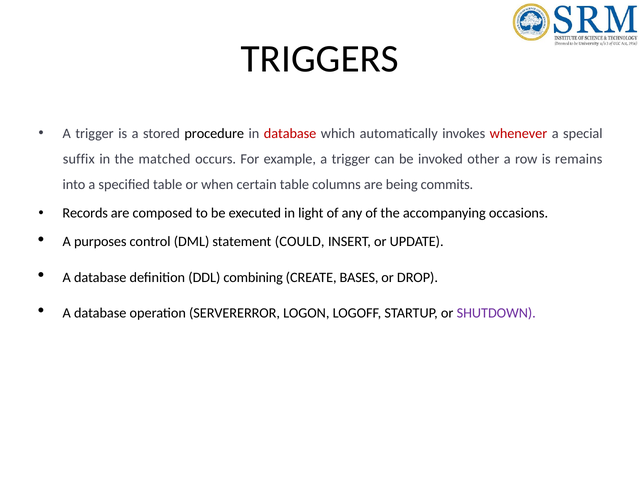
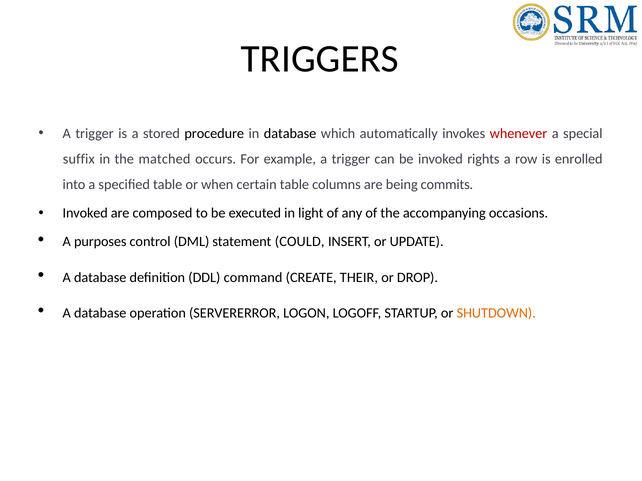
database colour: red -> black (290, 134)
other: other -> rights (483, 159)
remains: remains -> enrolled (579, 159)
Records: Records -> Invoked (85, 213)
combining: combining -> command (253, 278)
BASES: BASES -> THEIR (359, 278)
SHUTDOWN colour: purple -> orange (496, 313)
